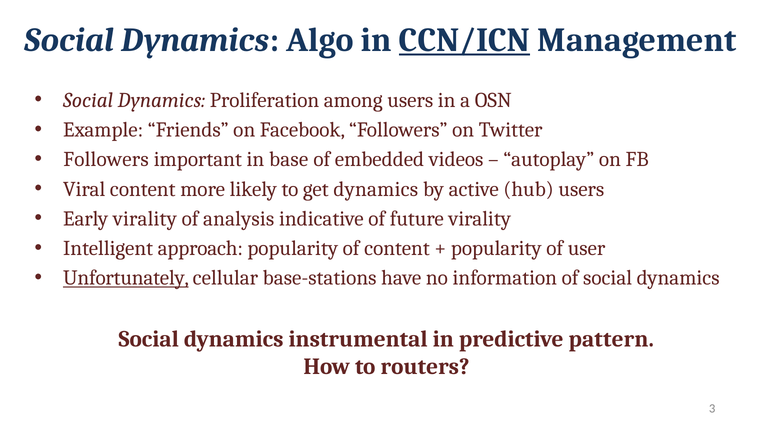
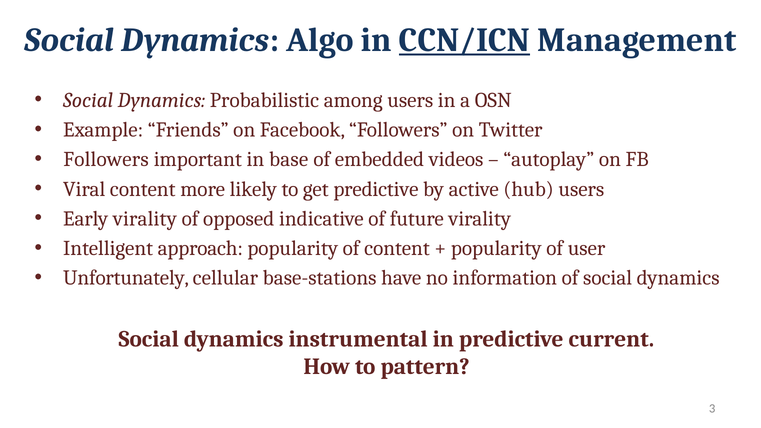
Proliferation: Proliferation -> Probabilistic (264, 100)
get dynamics: dynamics -> predictive (376, 189)
analysis: analysis -> opposed (239, 219)
Unfortunately underline: present -> none (126, 278)
pattern: pattern -> current (611, 339)
routers: routers -> pattern (425, 367)
